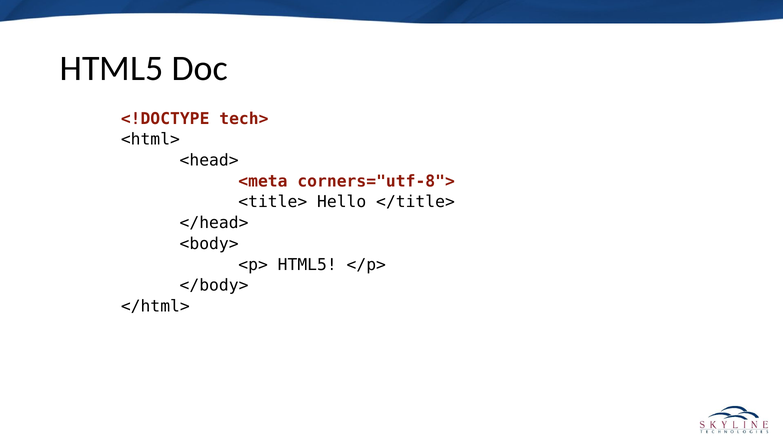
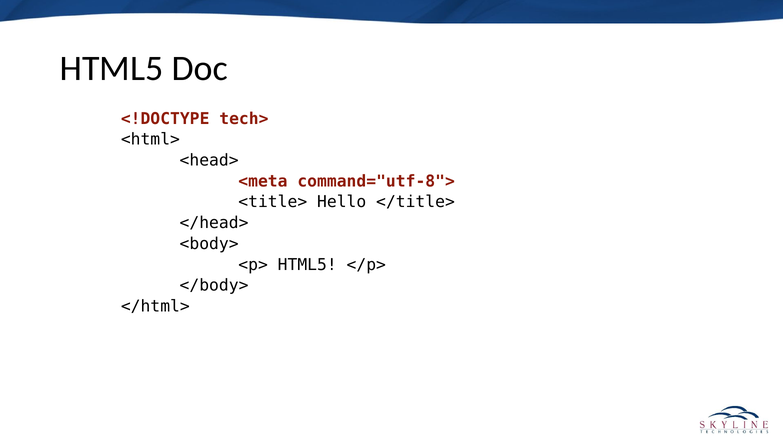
corners="utf-8">: corners="utf-8"> -> command="utf-8"> (376, 181)
